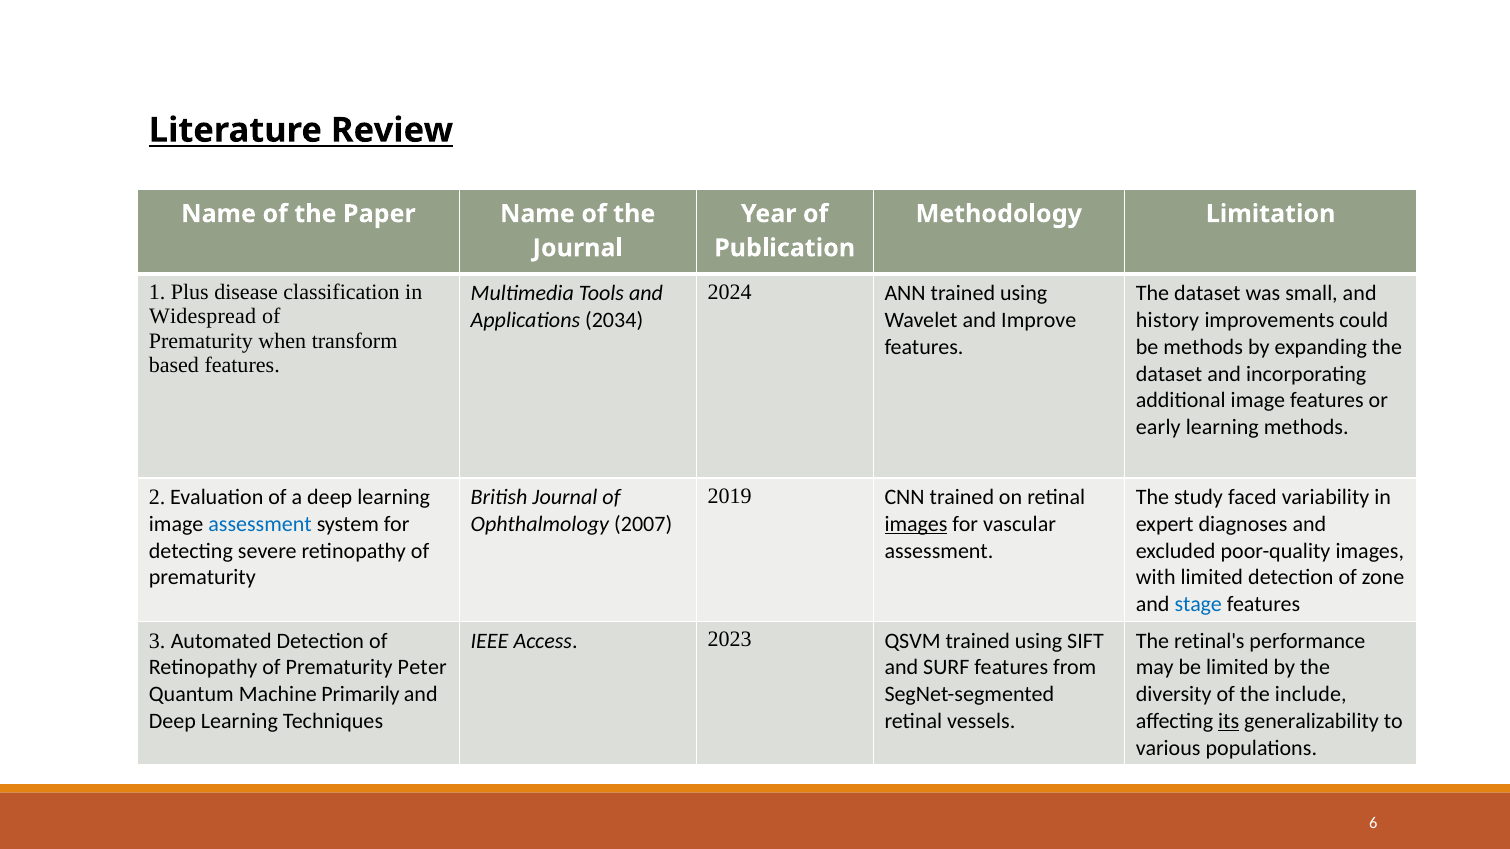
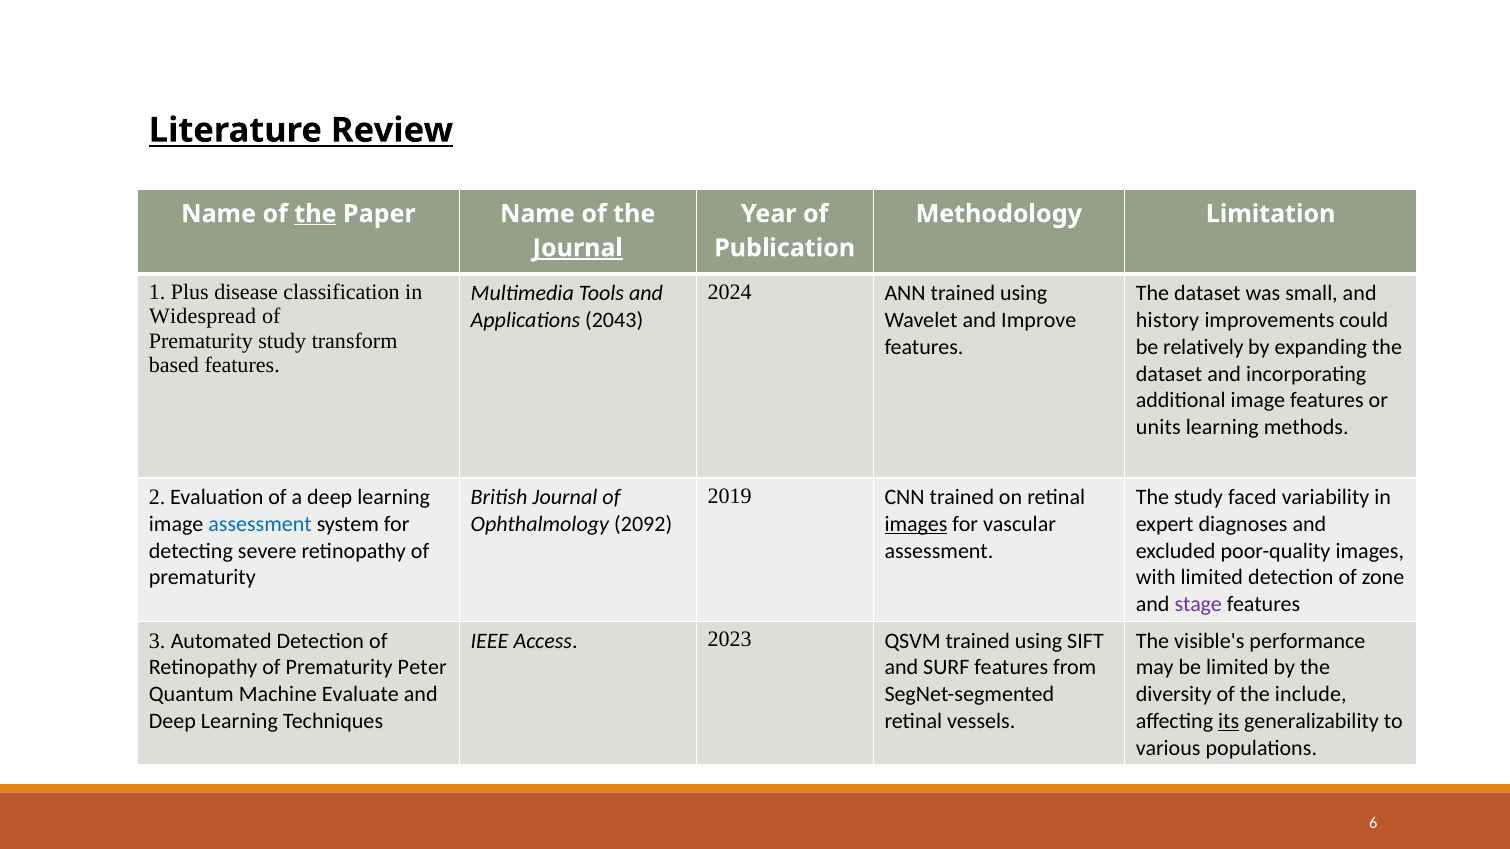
the underline: none -> present (315, 214)
Journal underline: none -> present (578, 248)
2034: 2034 -> 2043 (614, 320)
Prematurity when: when -> study (282, 341)
be methods: methods -> relatively (1203, 347)
early: early -> units (1158, 428)
2007: 2007 -> 2092 (643, 524)
stage colour: blue -> purple (1198, 605)
retinal's: retinal's -> visible's (1209, 641)
Primarily: Primarily -> Evaluate (360, 695)
